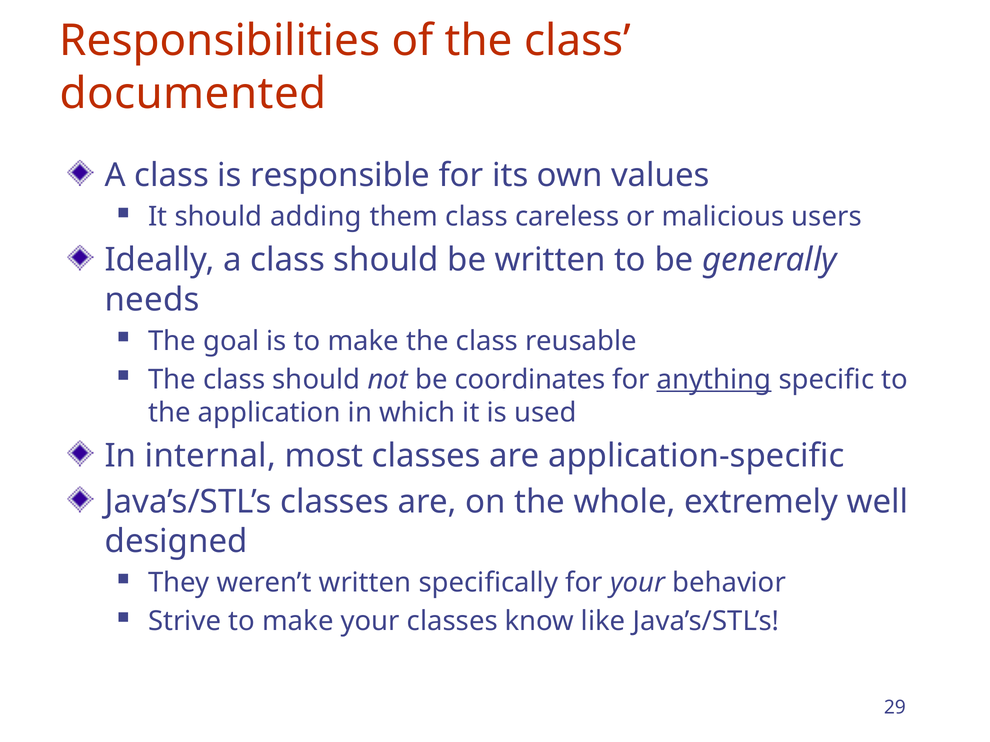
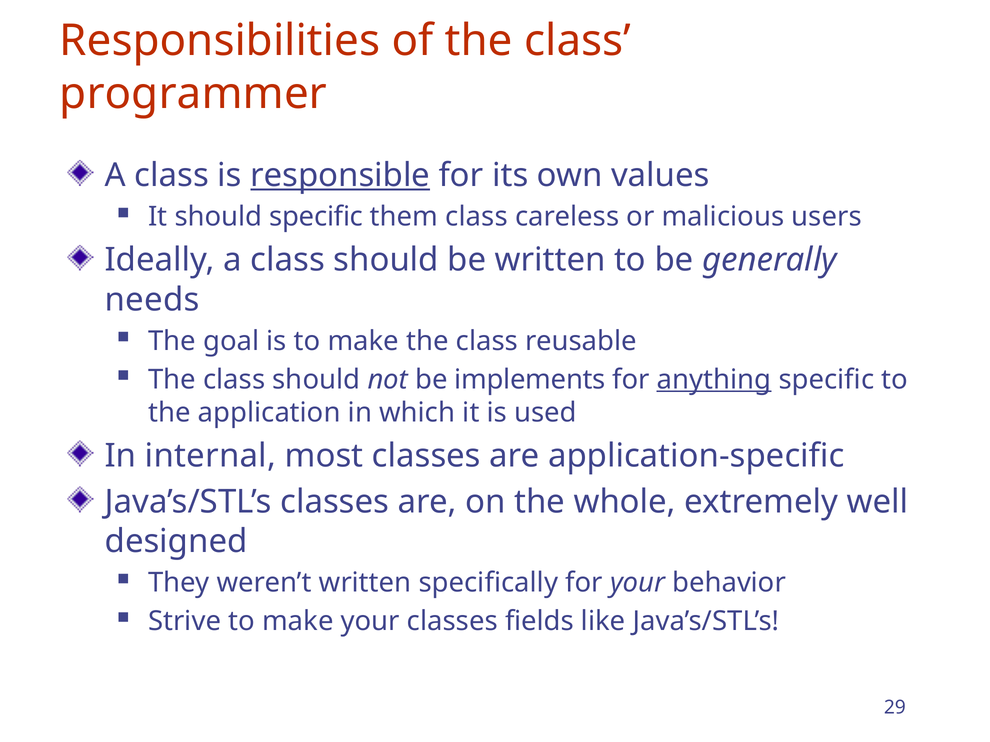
documented: documented -> programmer (193, 94)
responsible underline: none -> present (340, 176)
should adding: adding -> specific (316, 217)
coordinates: coordinates -> implements (530, 380)
know: know -> fields (539, 622)
